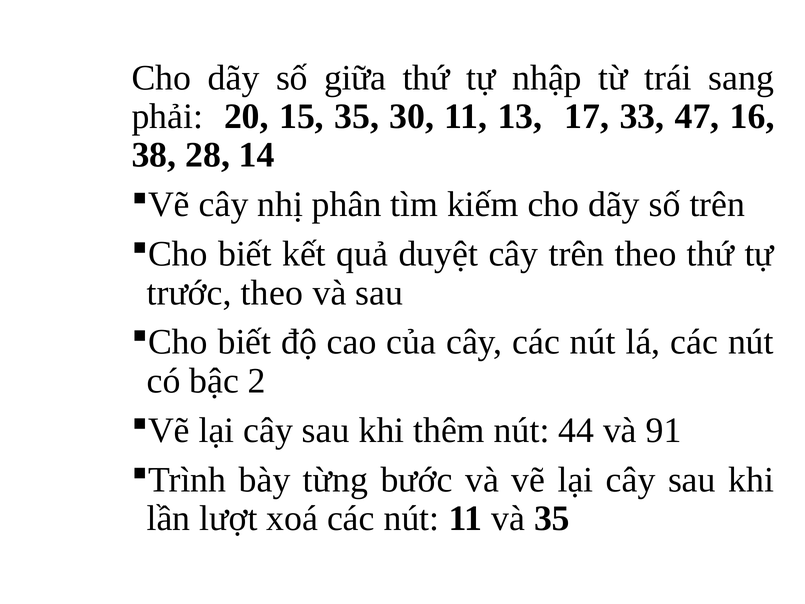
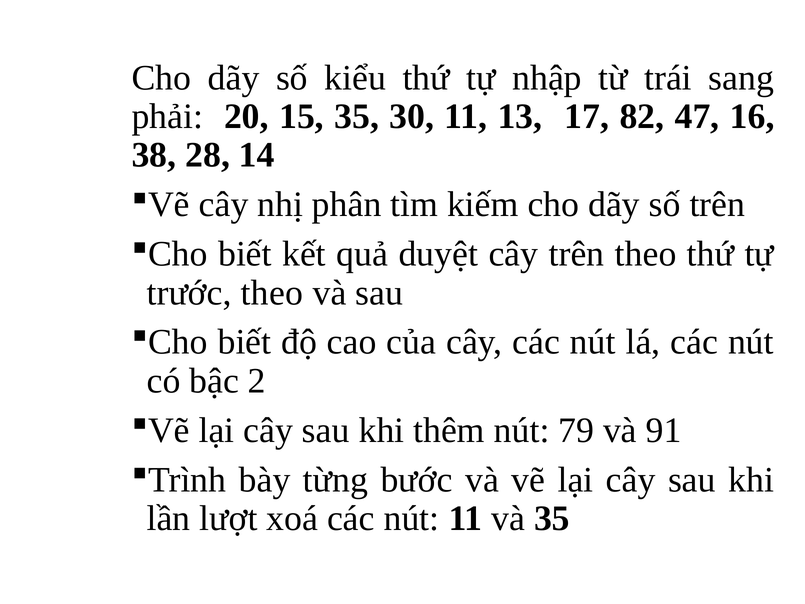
giữa: giữa -> kiểu (355, 78)
33: 33 -> 82 (642, 116)
44: 44 -> 79 (576, 430)
